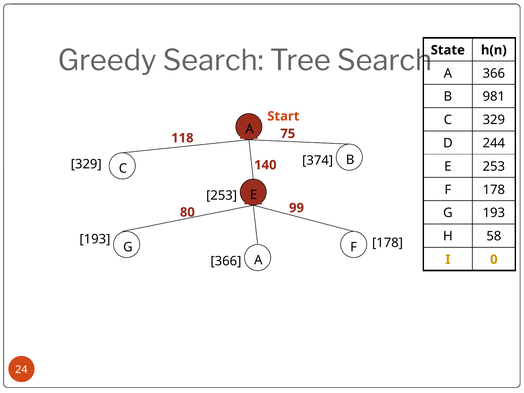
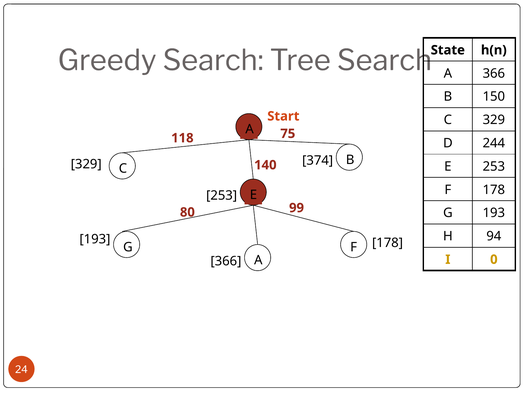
981: 981 -> 150 (494, 97)
58: 58 -> 94 (494, 236)
